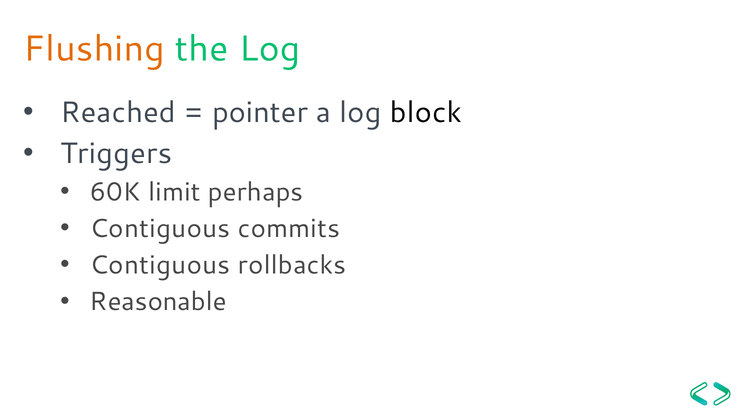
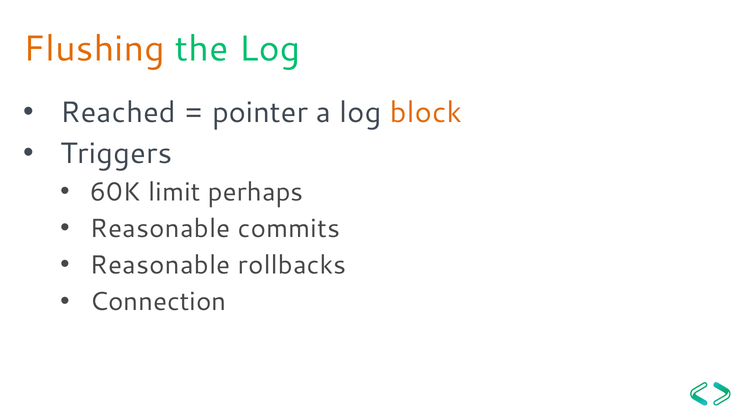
block colour: black -> orange (426, 112)
Contiguous: Contiguous -> Reasonable (160, 229)
Contiguous: Contiguous -> Reasonable (160, 265)
Reasonable: Reasonable -> Connection (158, 302)
